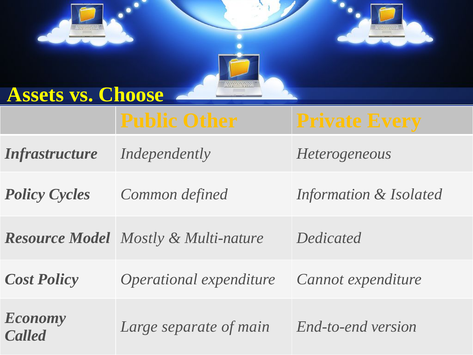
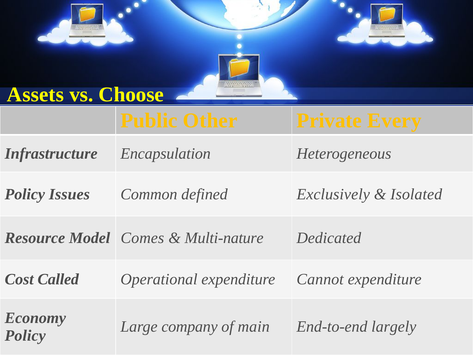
Independently: Independently -> Encapsulation (166, 153)
Cycles: Cycles -> Issues (69, 194)
Information: Information -> Exclusively (333, 194)
Mostly: Mostly -> Comes (142, 238)
Cost Policy: Policy -> Called (58, 279)
separate: separate -> company (190, 327)
version: version -> largely (394, 327)
Called: Called -> Policy (25, 335)
